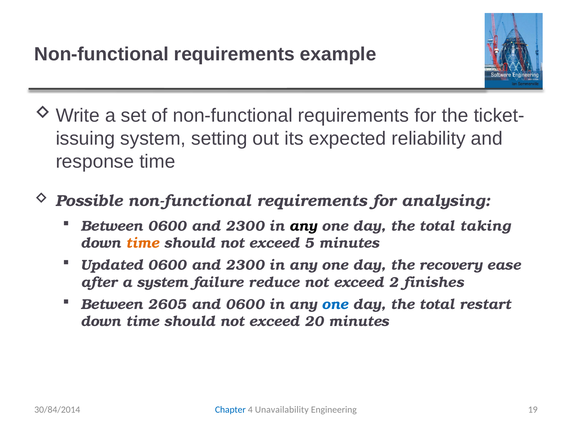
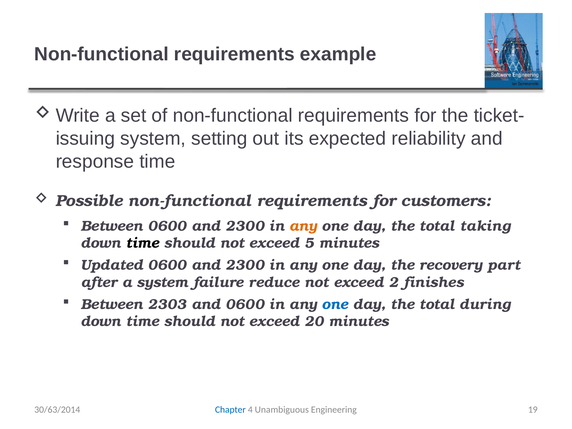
analysing: analysing -> customers (446, 201)
any colour: black -> orange (303, 226)
time colour: orange -> black (143, 243)
ease: ease -> part (504, 265)
2605: 2605 -> 2303 (167, 304)
restart: restart -> during (485, 304)
30/84/2014: 30/84/2014 -> 30/63/2014 (57, 410)
Unavailability: Unavailability -> Unambiguous (282, 410)
